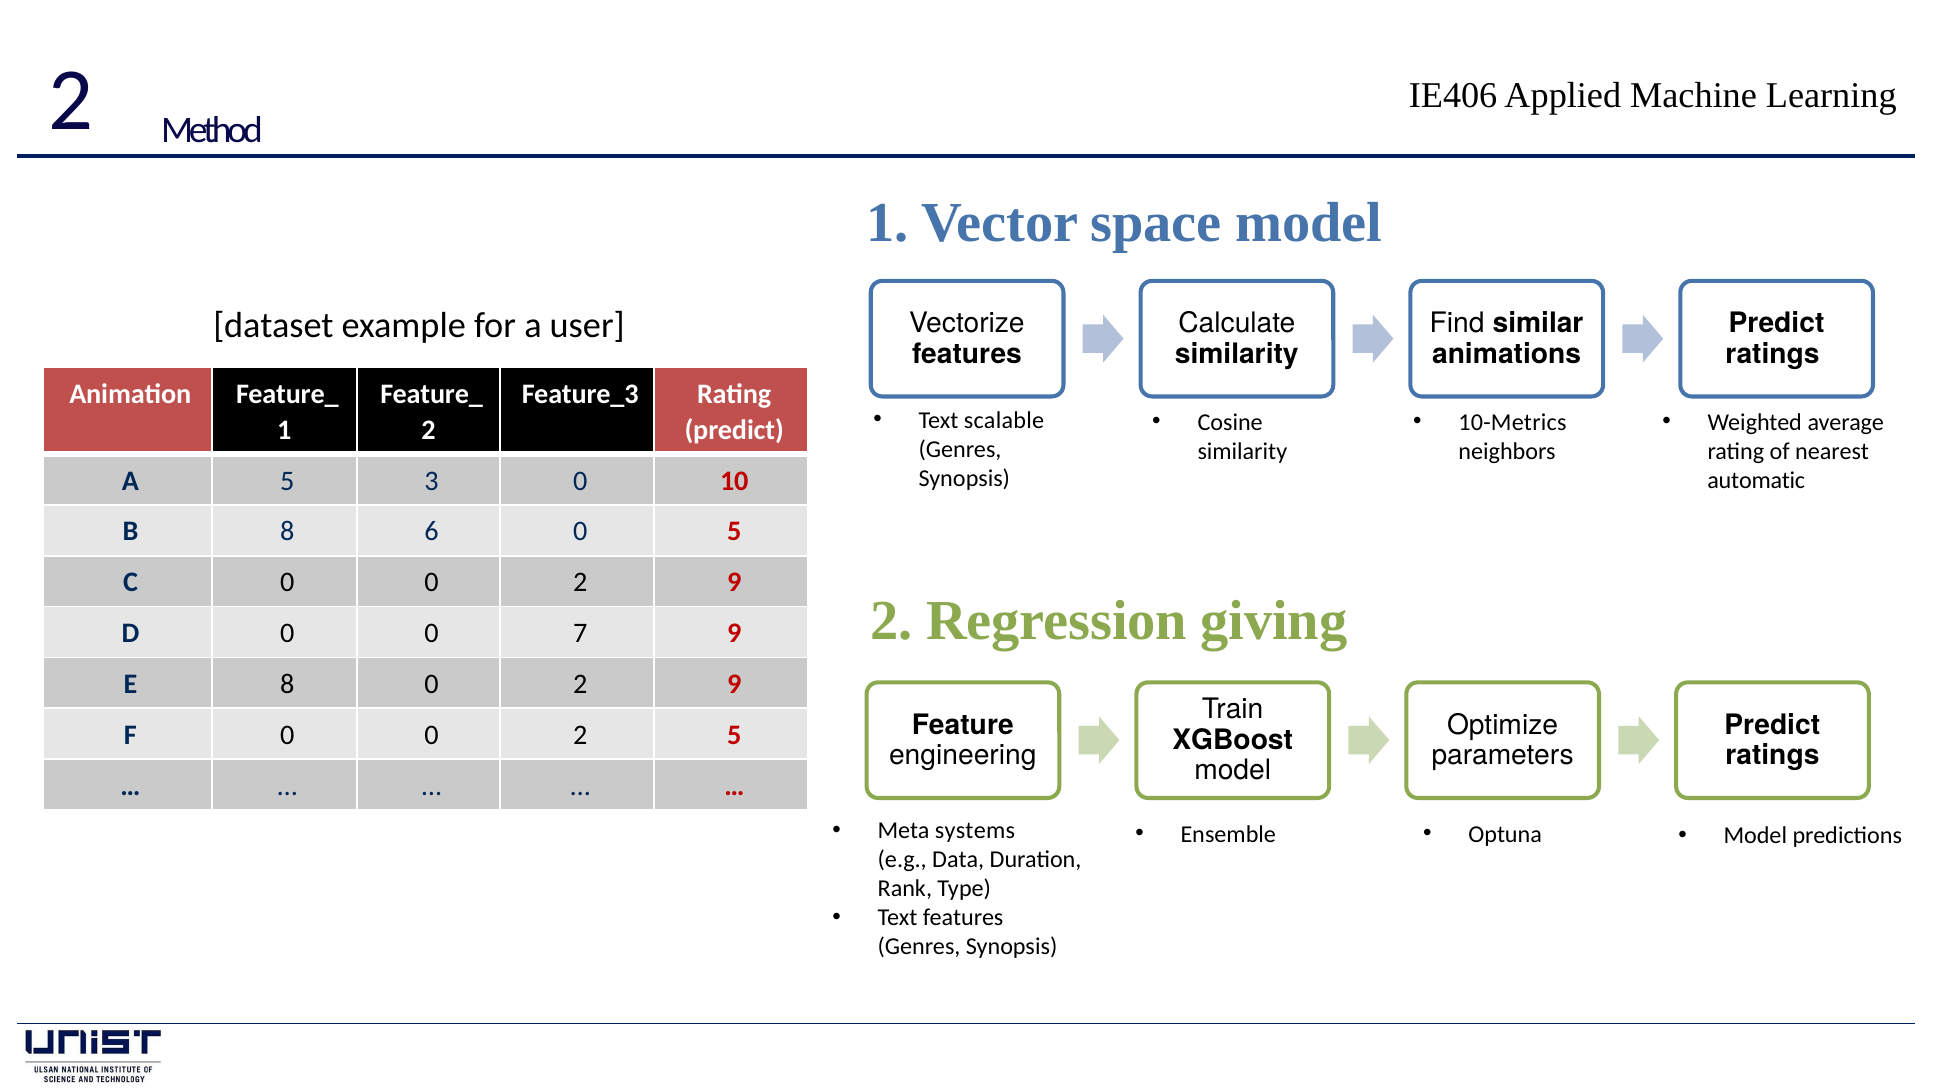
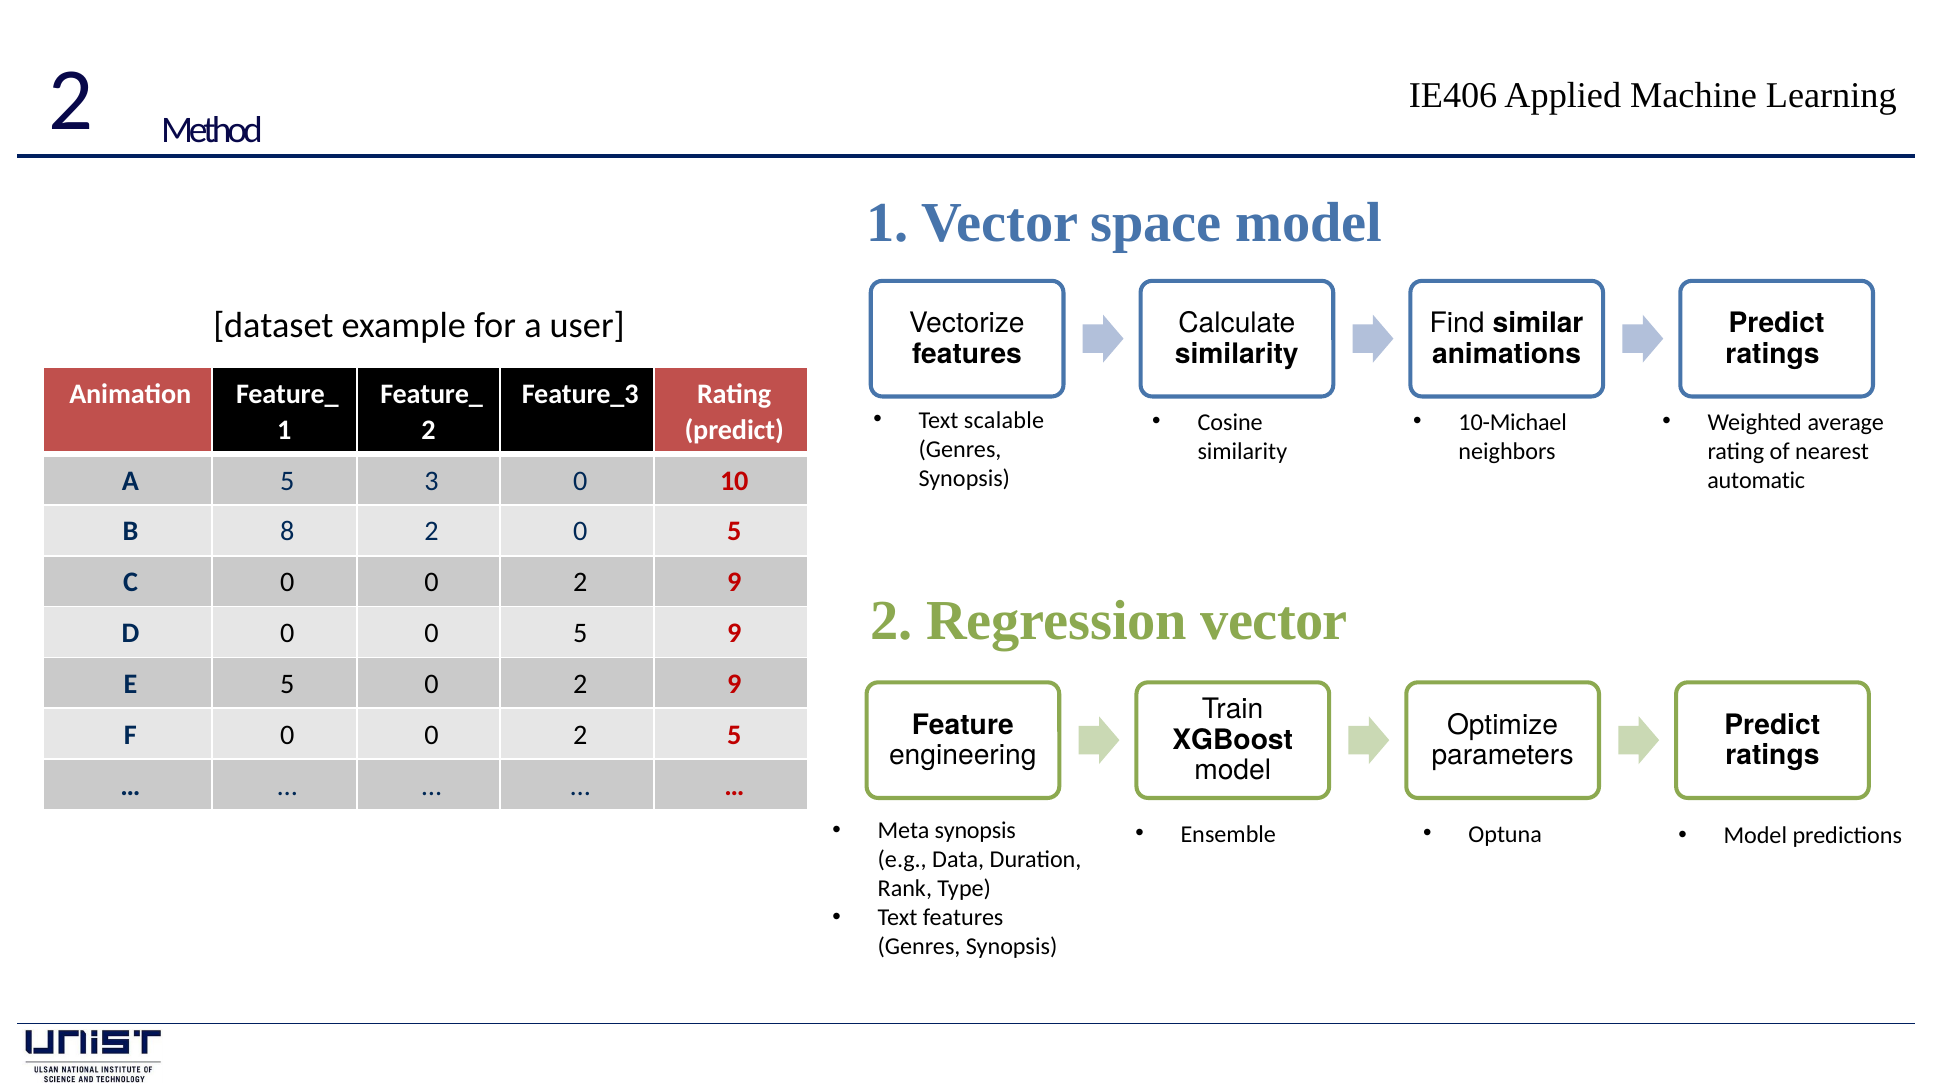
10-Metrics: 10-Metrics -> 10-Michael (1513, 422)
8 6: 6 -> 2 (432, 532)
Regression giving: giving -> vector (1274, 621)
0 0 7: 7 -> 5 (580, 633)
E 8: 8 -> 5 (287, 684)
Meta systems: systems -> synopsis (975, 830)
